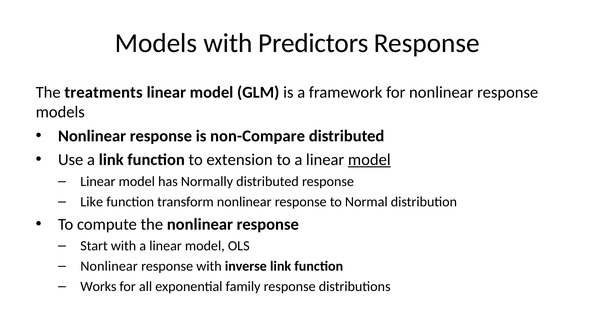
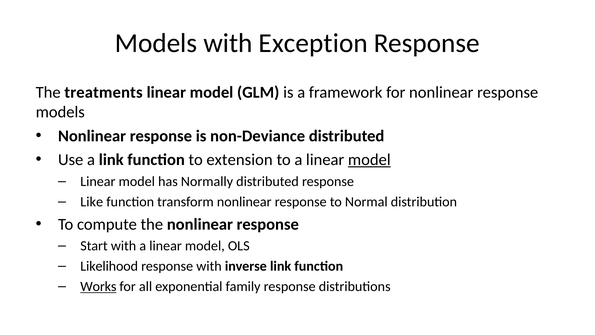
Predictors: Predictors -> Exception (313, 43)
non-Compare: non-Compare -> non-Deviance (258, 136)
Nonlinear: Nonlinear -> Likelihood (109, 266)
Works underline: none -> present (98, 286)
